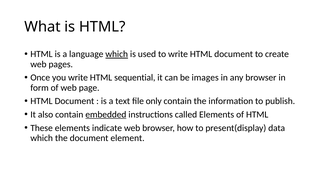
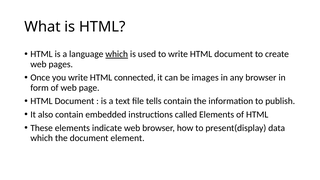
sequential: sequential -> connected (135, 78)
only: only -> tells (154, 101)
embedded underline: present -> none (106, 115)
